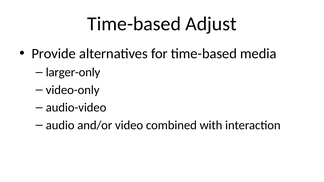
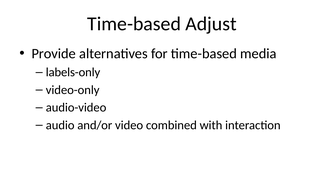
larger-only: larger-only -> labels-only (73, 72)
